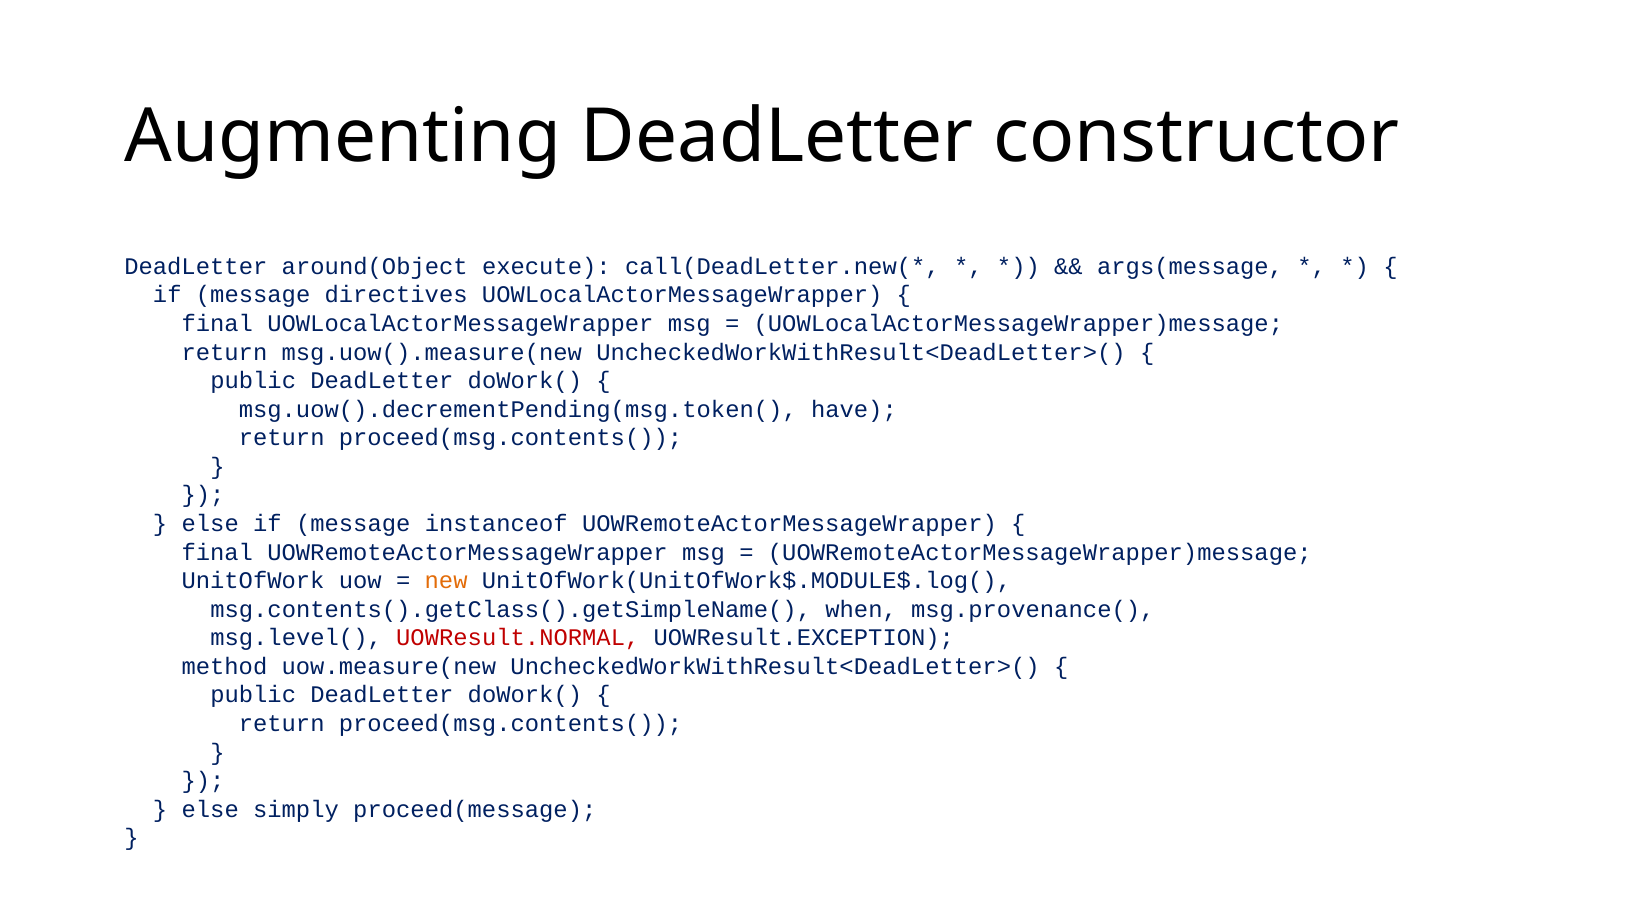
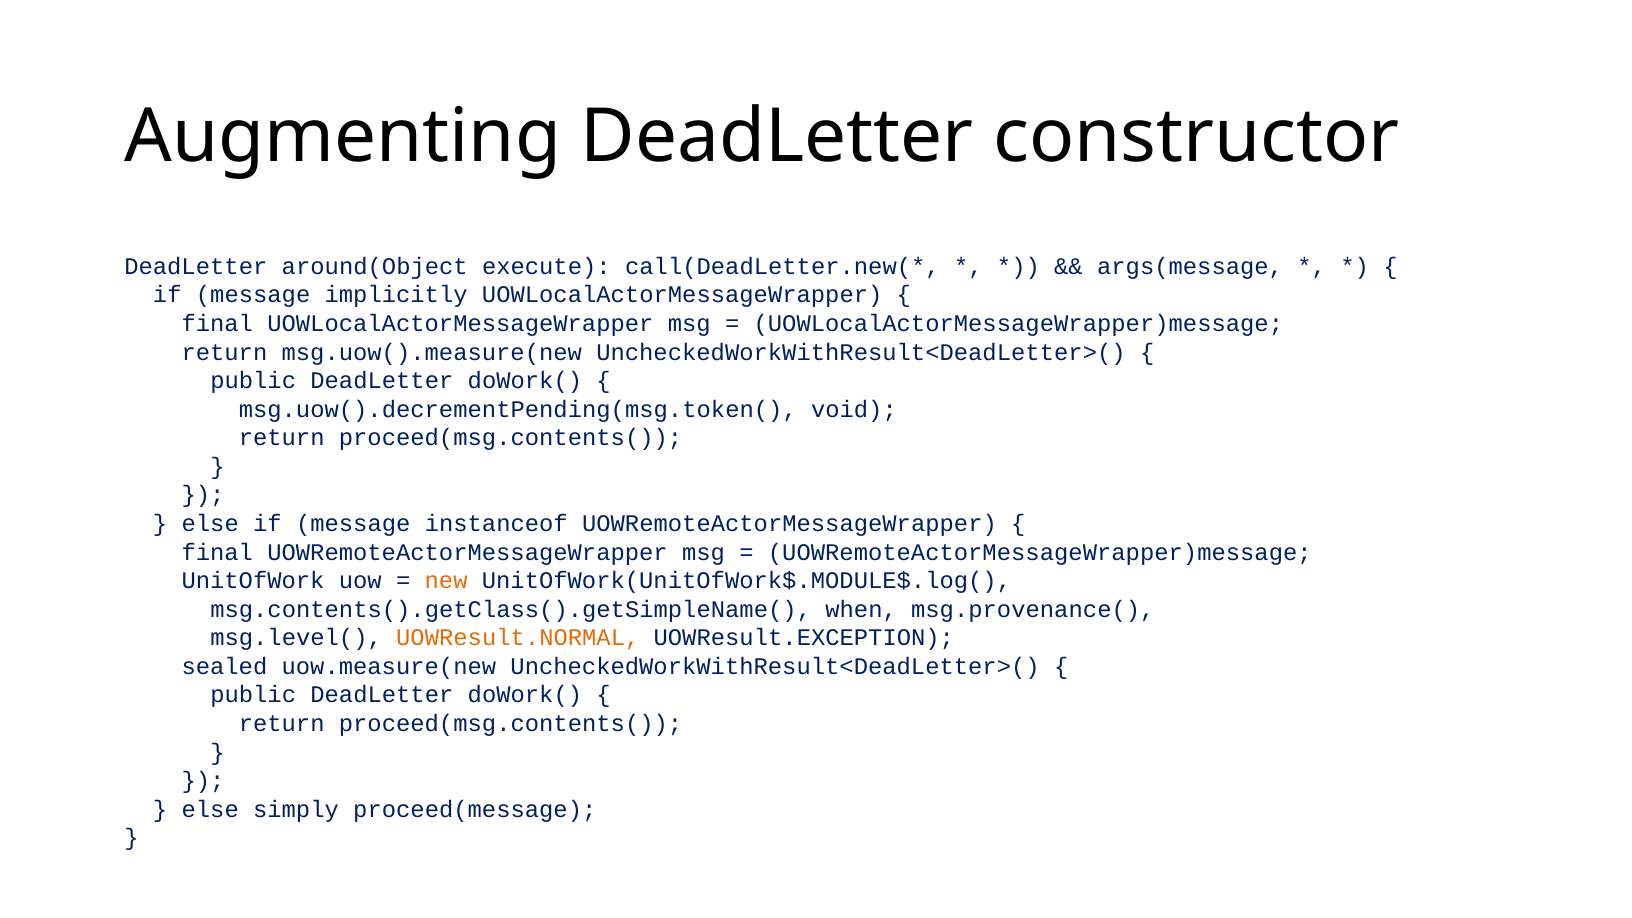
directives: directives -> implicitly (396, 295)
have: have -> void (854, 409)
UOWResult.NORMAL colour: red -> orange (518, 638)
method: method -> sealed (224, 666)
